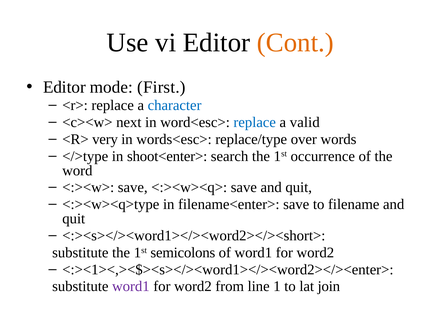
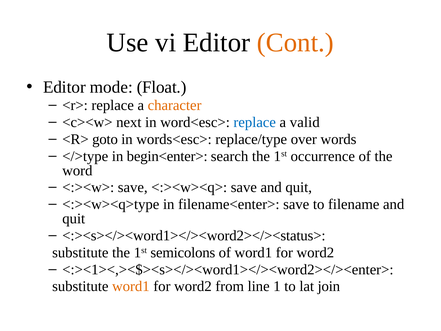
First: First -> Float (162, 87)
character colour: blue -> orange (175, 105)
very: very -> goto (105, 139)
shoot<enter>: shoot<enter> -> begin<enter> (167, 156)
<:><s></><word1></><word2></><short>: <:><s></><word1></><word2></><short> -> <:><s></><word1></><word2></><status> (194, 235)
word1 colour: purple -> orange (131, 286)
